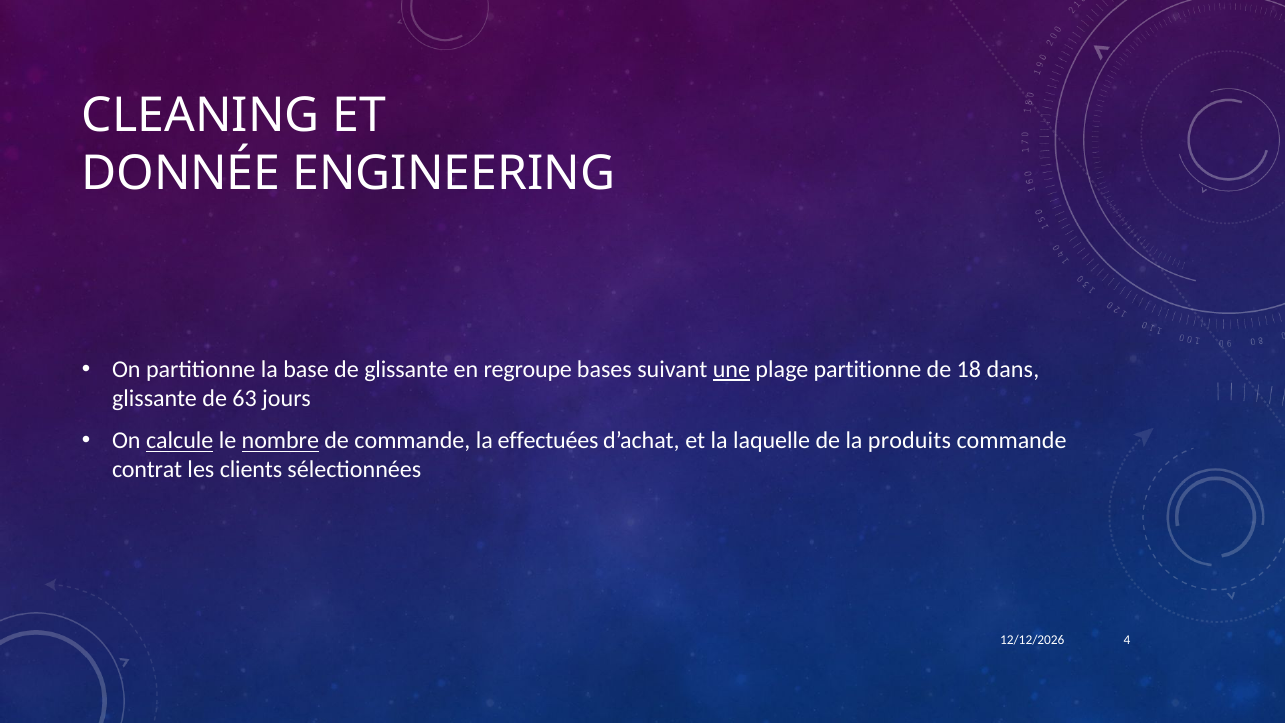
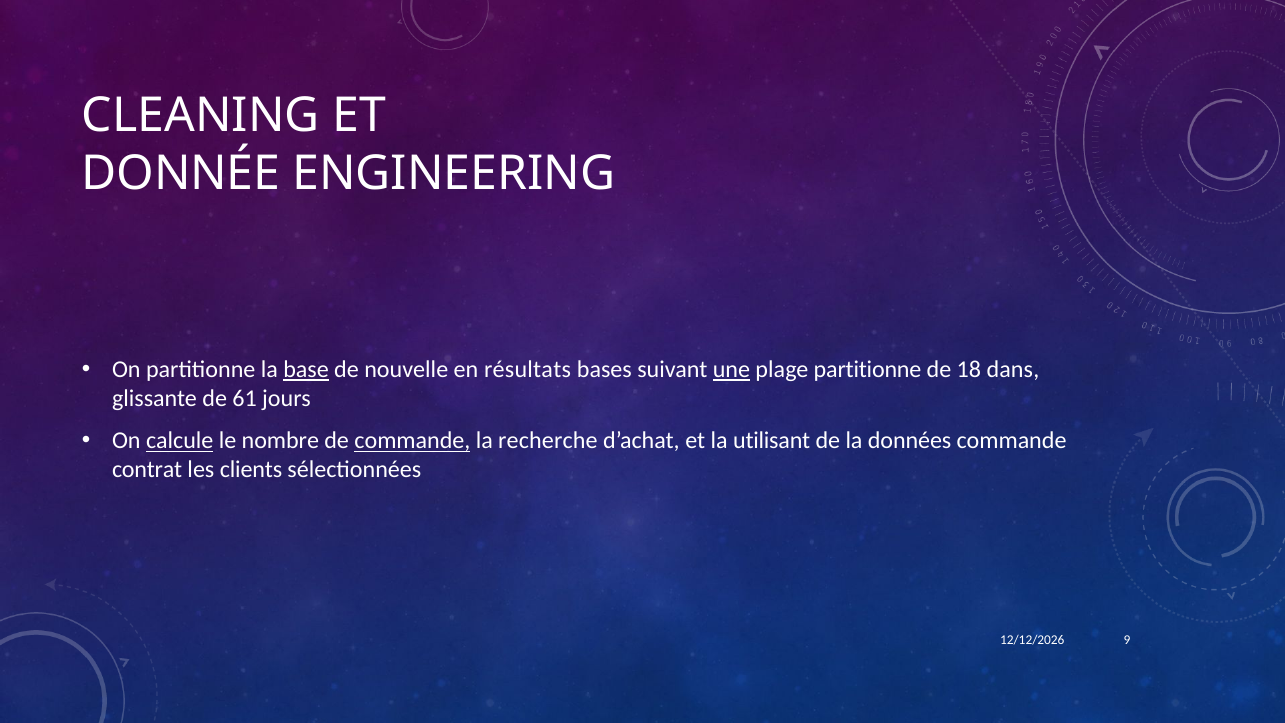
base underline: none -> present (306, 370)
de glissante: glissante -> nouvelle (406, 370)
regroupe: regroupe -> résultats (528, 370)
63: 63 -> 61 (245, 399)
nombre underline: present -> none (280, 441)
commande underline: none -> present (412, 441)
effectuées: effectuées -> recherche (548, 441)
laquelle: laquelle -> utilisant (772, 441)
produits: produits -> données (910, 441)
4: 4 -> 9 (1127, 639)
